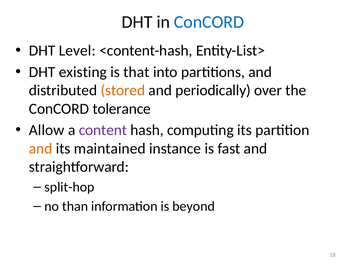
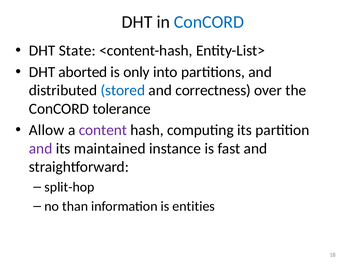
Level: Level -> State (77, 51)
existing: existing -> aborted (83, 72)
that: that -> only (137, 72)
stored colour: orange -> blue (123, 91)
periodically: periodically -> correctness (213, 91)
and colour: orange -> purple (41, 149)
beyond: beyond -> entities (194, 207)
